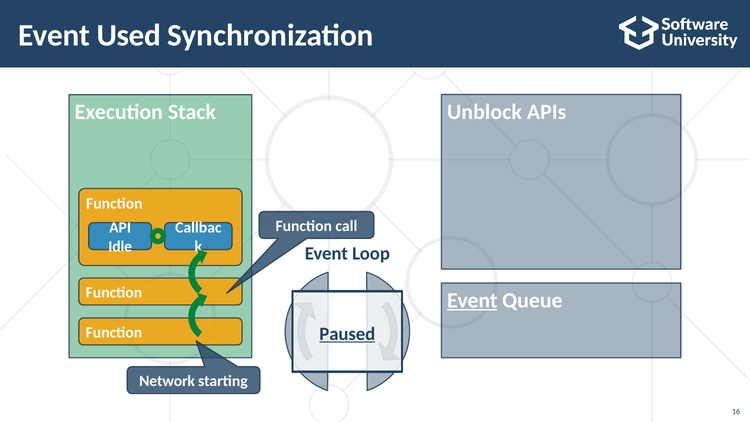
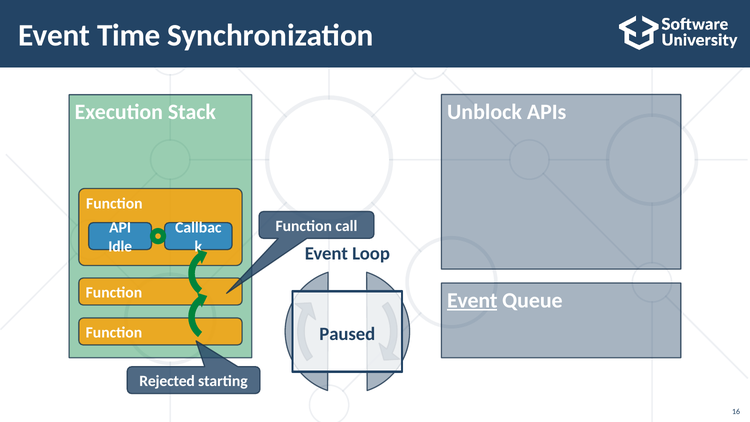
Used: Used -> Time (129, 36)
Paused underline: present -> none (347, 334)
Network: Network -> Rejected (167, 381)
